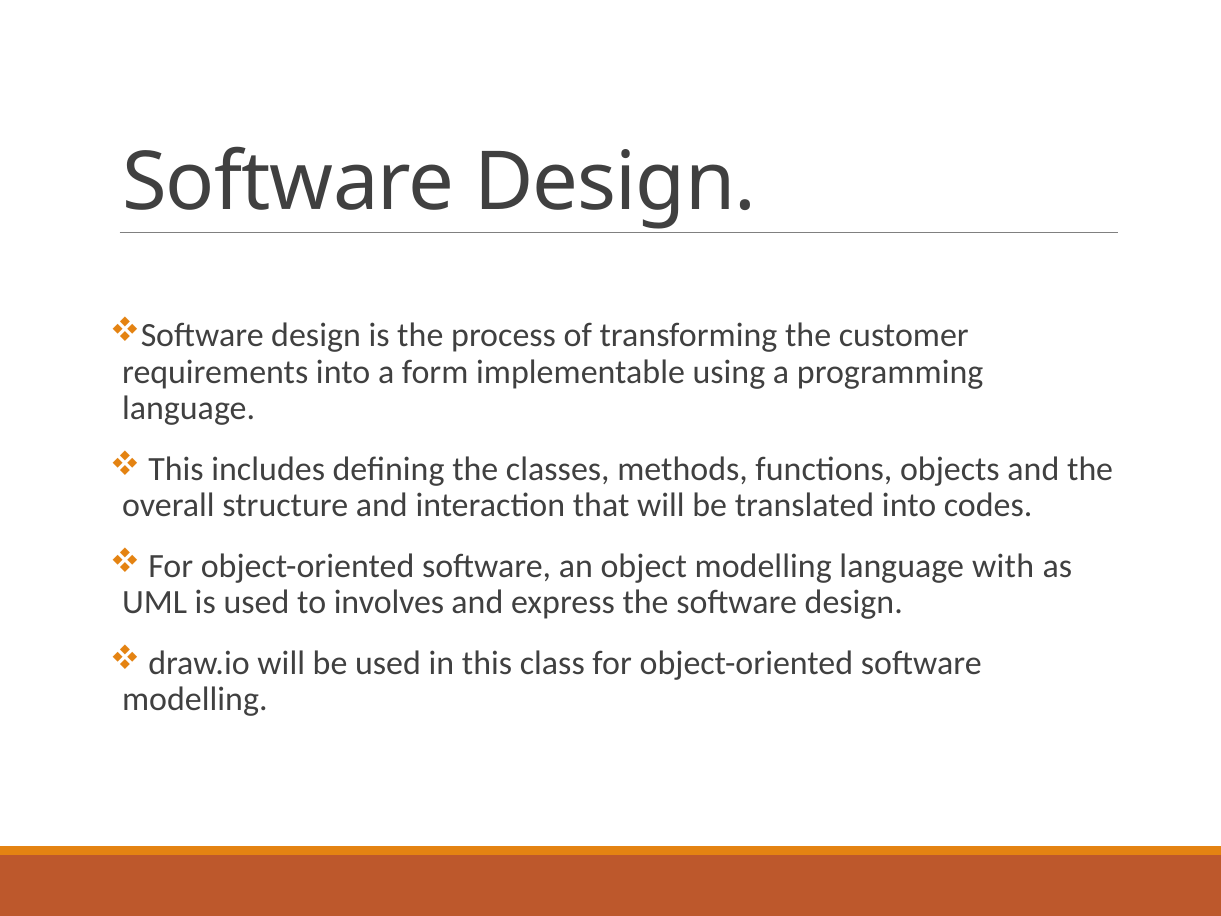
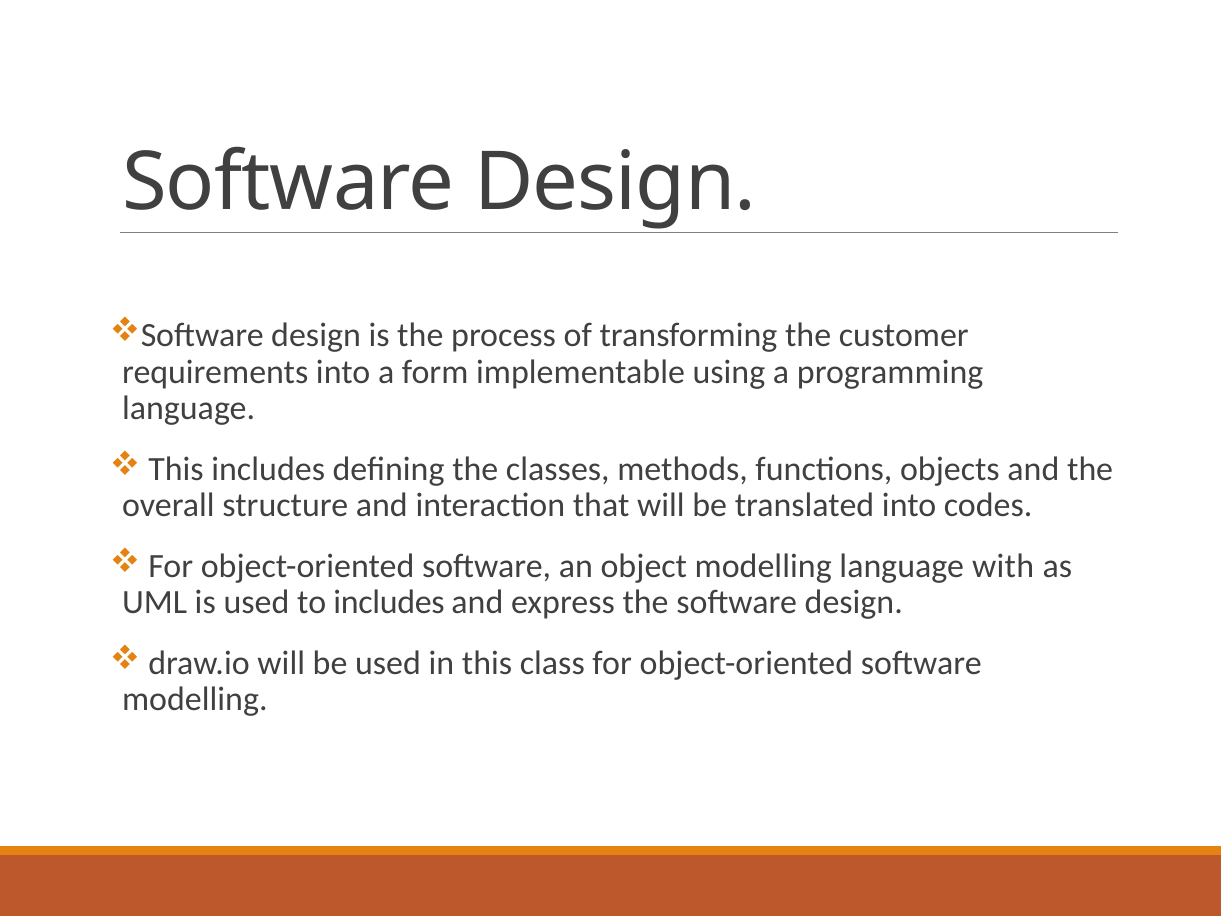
to involves: involves -> includes (389, 602)
